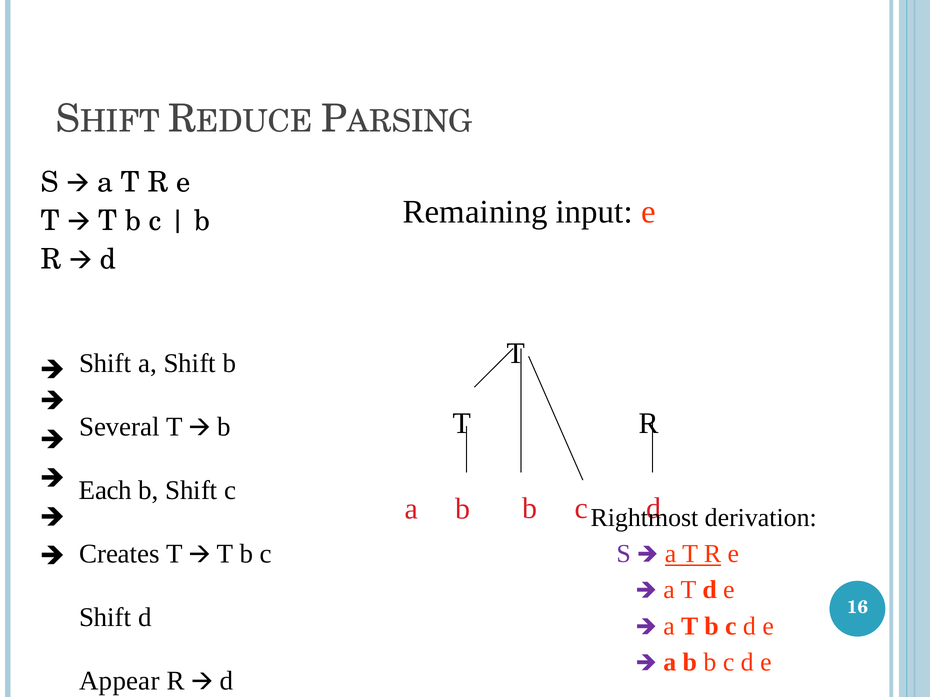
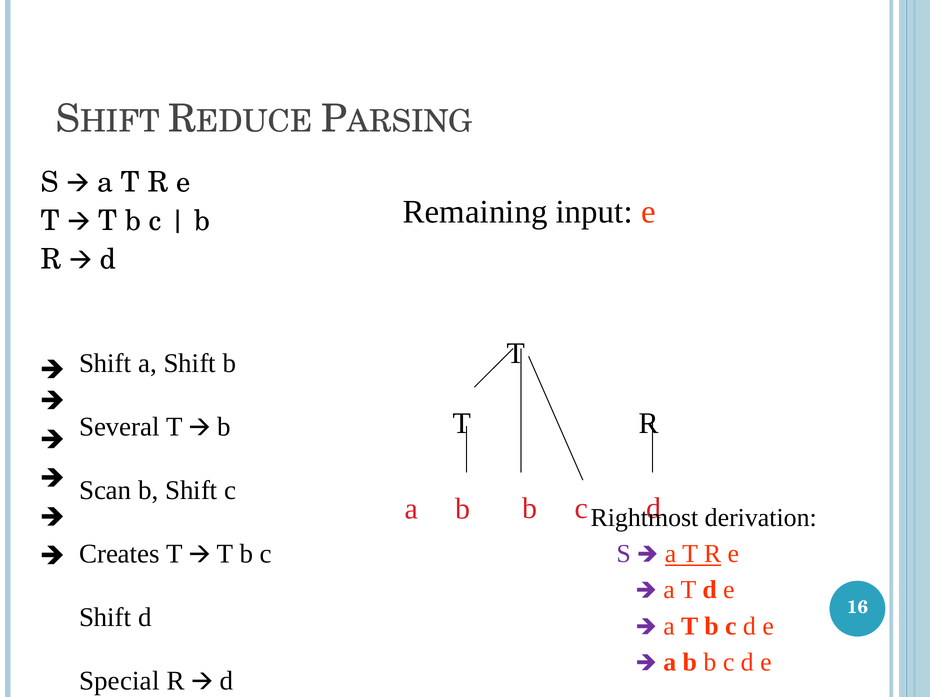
Each: Each -> Scan (105, 491)
Appear: Appear -> Special (119, 681)
